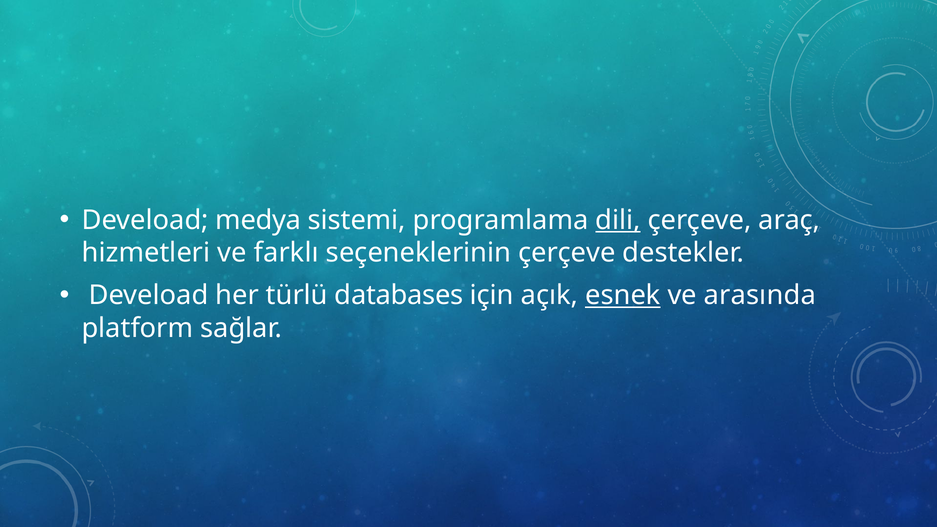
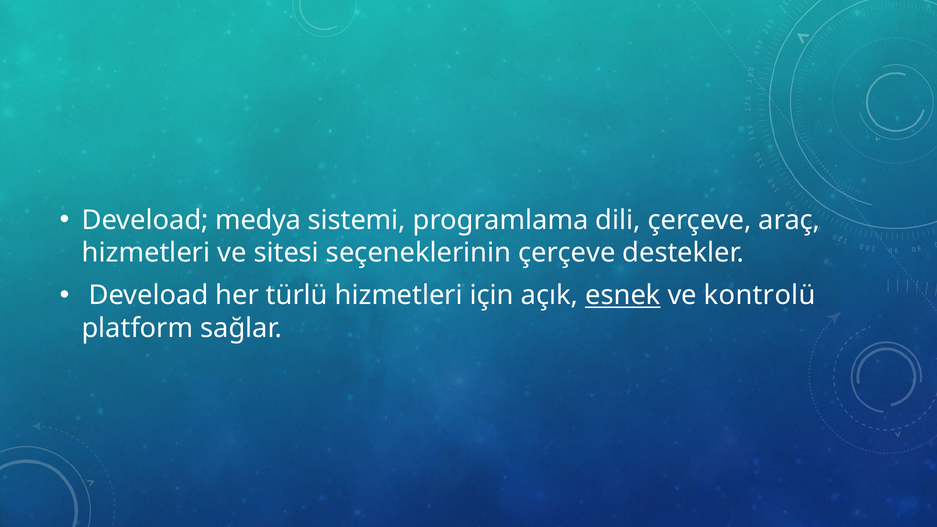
dili underline: present -> none (618, 220)
farklı: farklı -> sitesi (286, 253)
türlü databases: databases -> hizmetleri (399, 296)
arasında: arasında -> kontrolü (760, 296)
